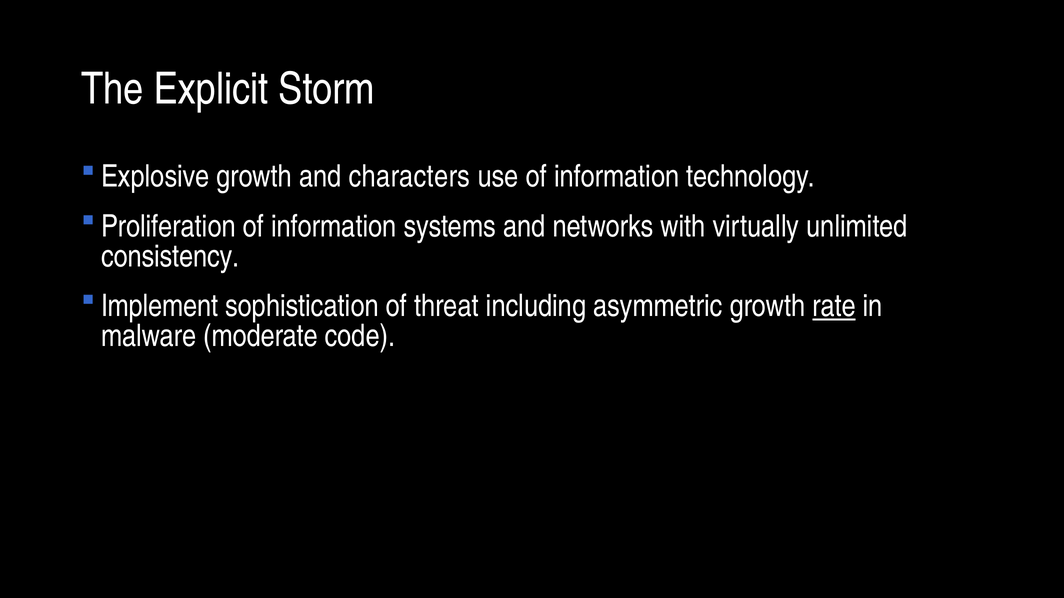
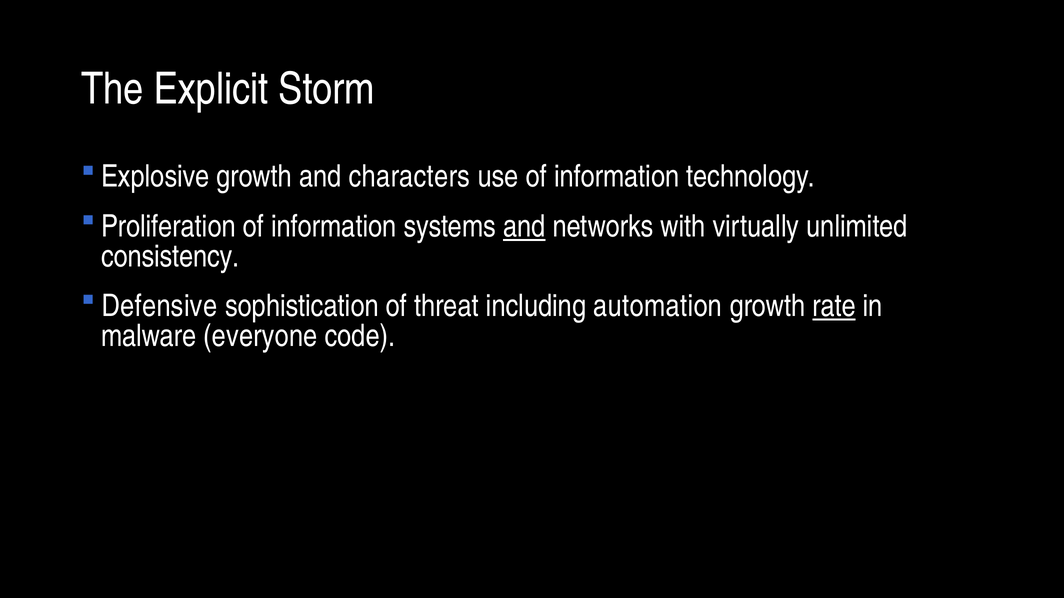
and underline: none -> present (524, 227)
Implement: Implement -> Defensive (159, 306)
asymmetric: asymmetric -> automation (658, 306)
moderate: moderate -> everyone (260, 336)
